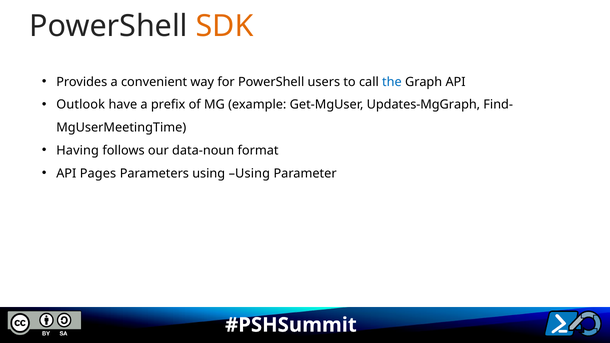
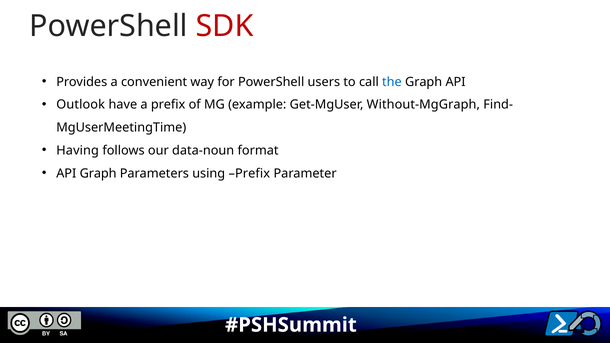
SDK colour: orange -> red (225, 26)
Updates-MgGraph: Updates-MgGraph -> Without-MgGraph (423, 105)
API Pages: Pages -> Graph (98, 173)
using Using: Using -> Prefix (249, 173)
